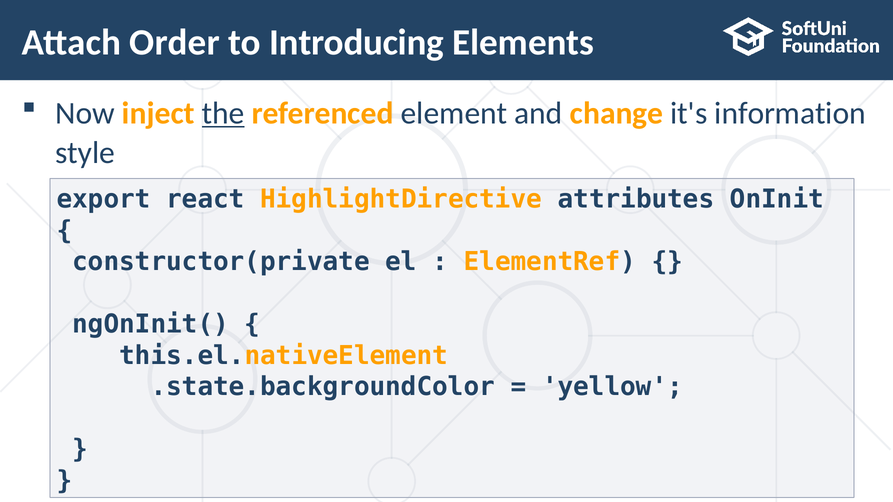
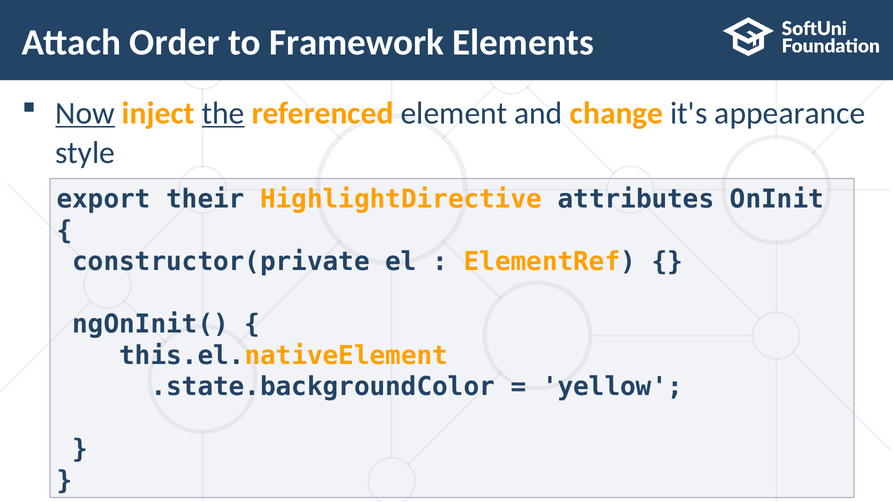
Introducing: Introducing -> Framework (357, 42)
Now underline: none -> present (85, 113)
information: information -> appearance (790, 113)
react: react -> their (205, 199)
